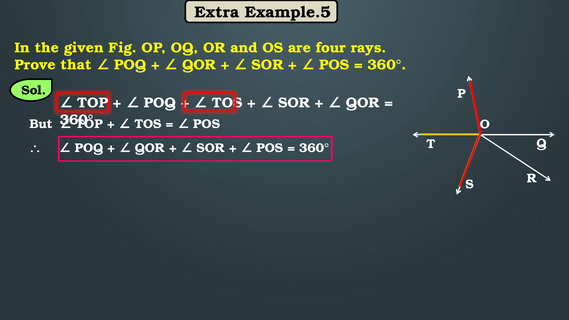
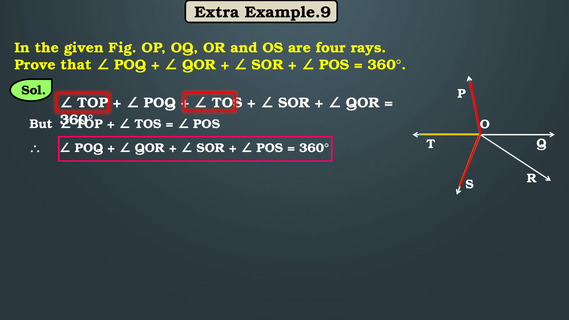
Example.5: Example.5 -> Example.9 (288, 12)
